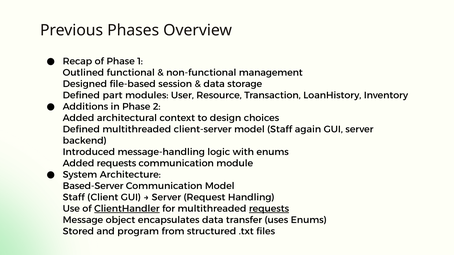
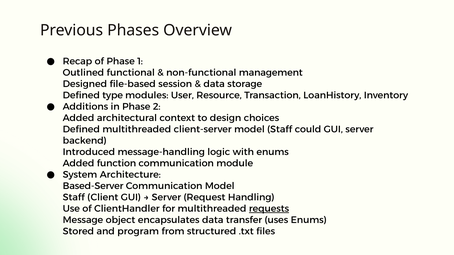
part: part -> type (113, 95)
again: again -> could (308, 130)
Added requests: requests -> function (116, 164)
ClientHandler underline: present -> none (127, 209)
